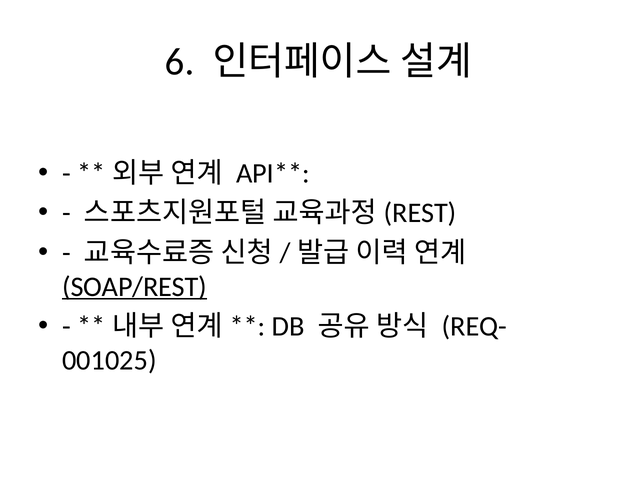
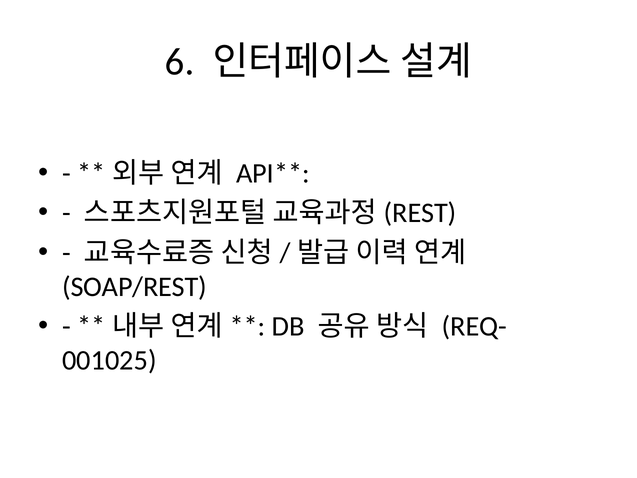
SOAP/REST underline: present -> none (135, 287)
